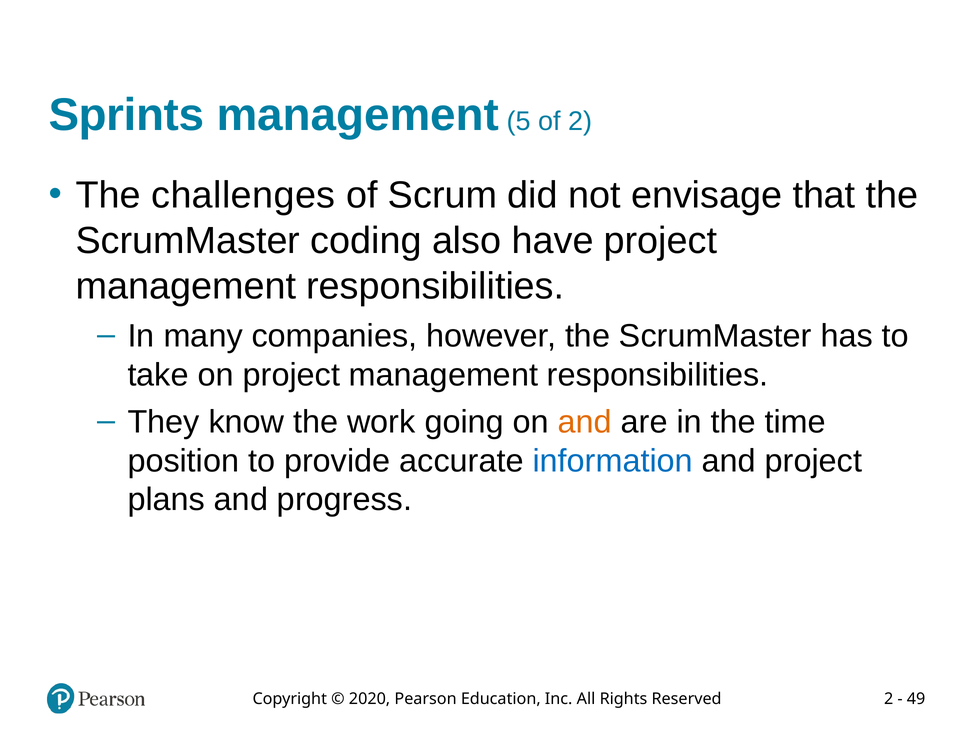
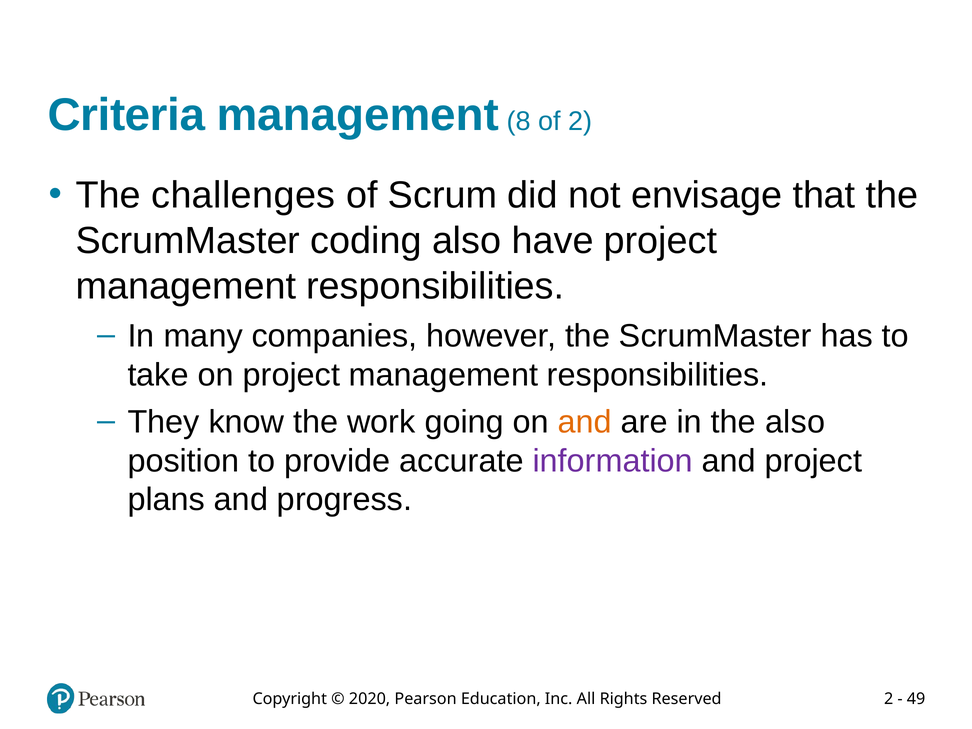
Sprints: Sprints -> Criteria (126, 115)
5: 5 -> 8 (519, 121)
the time: time -> also (795, 422)
information colour: blue -> purple (613, 461)
